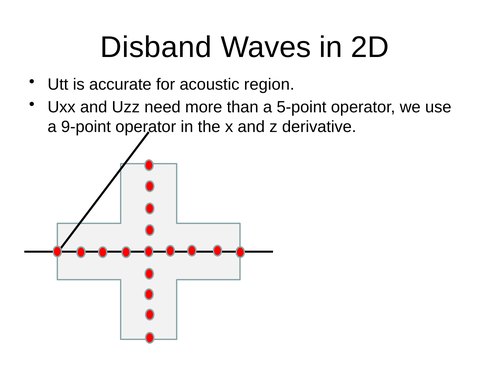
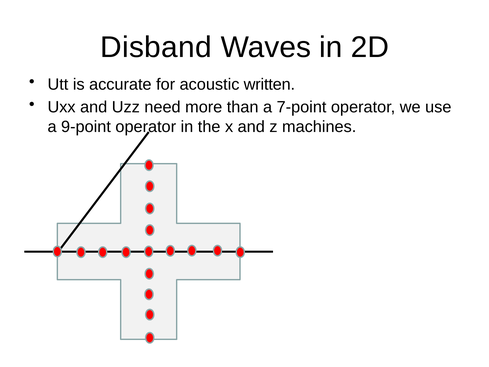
region: region -> written (269, 84)
5-point: 5-point -> 7-point (302, 107)
derivative: derivative -> machines (319, 127)
